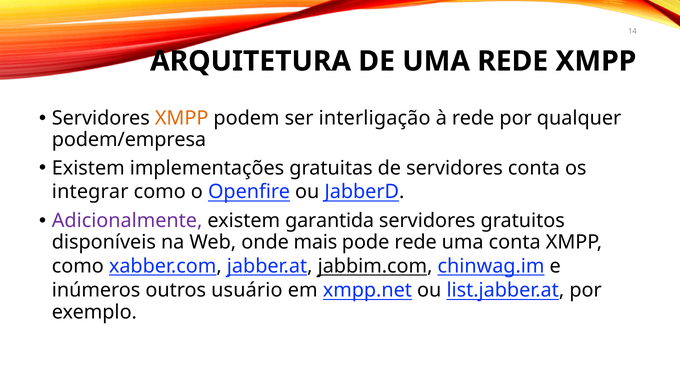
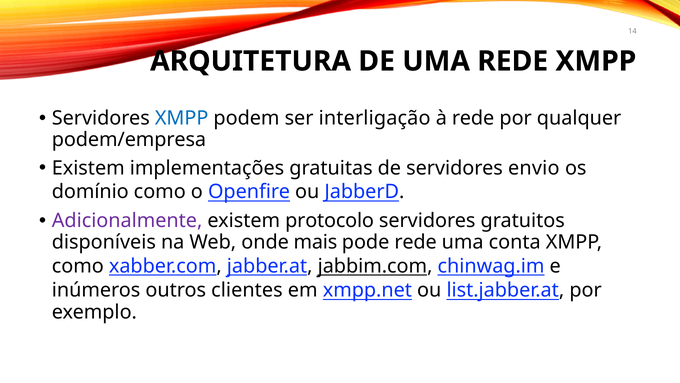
XMPP colour: orange -> blue (182, 118)
servidores conta: conta -> envio (534, 168)
integrar: integrar -> domínio (90, 192)
garantida: garantida -> protocolo (330, 221)
usuário: usuário -> clientes (247, 290)
